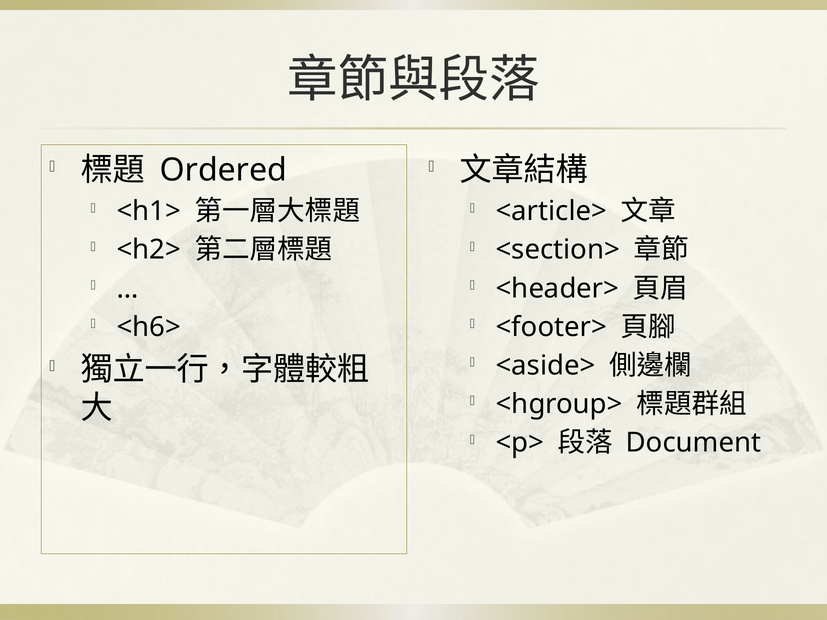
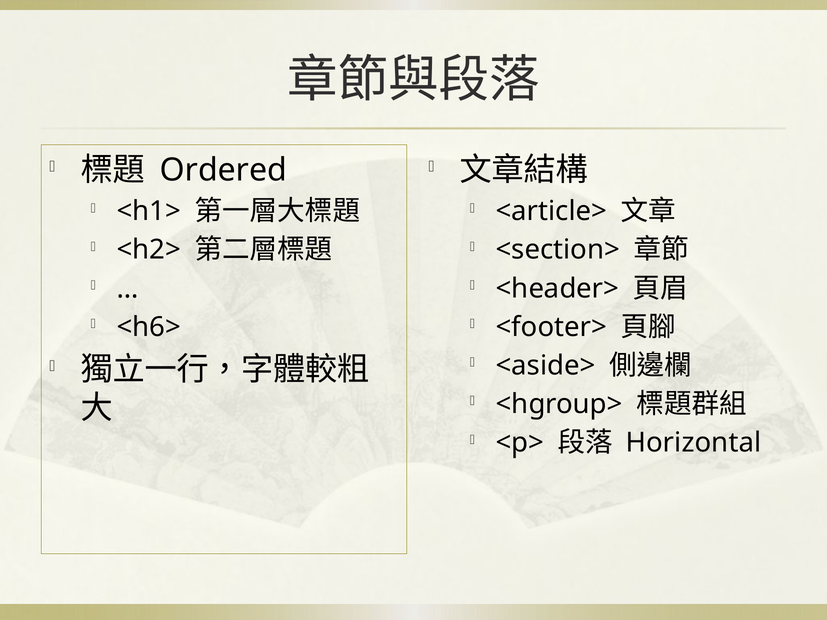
Document: Document -> Horizontal (693, 443)
